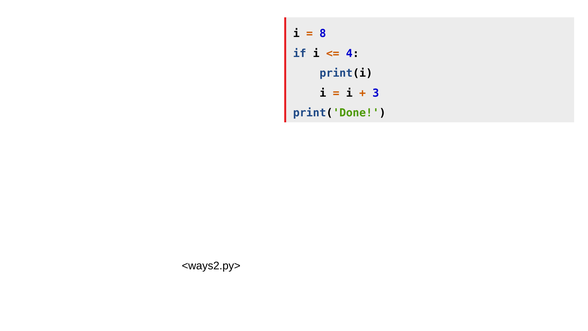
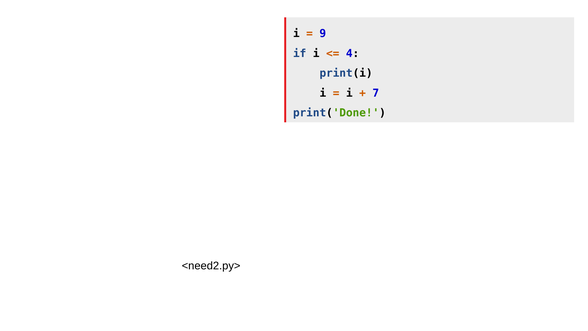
8: 8 -> 9 (323, 34)
3: 3 -> 7 (376, 93)
<ways2.py>: <ways2.py> -> <need2.py> (211, 266)
